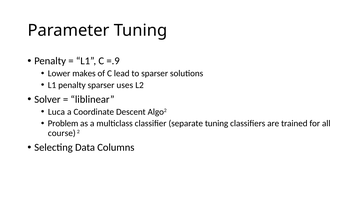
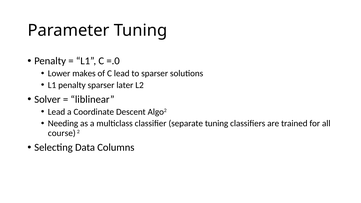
=.9: =.9 -> =.0 (113, 61)
uses: uses -> later (125, 85)
Luca: Luca -> Lead (56, 112)
Problem: Problem -> Needing (63, 123)
